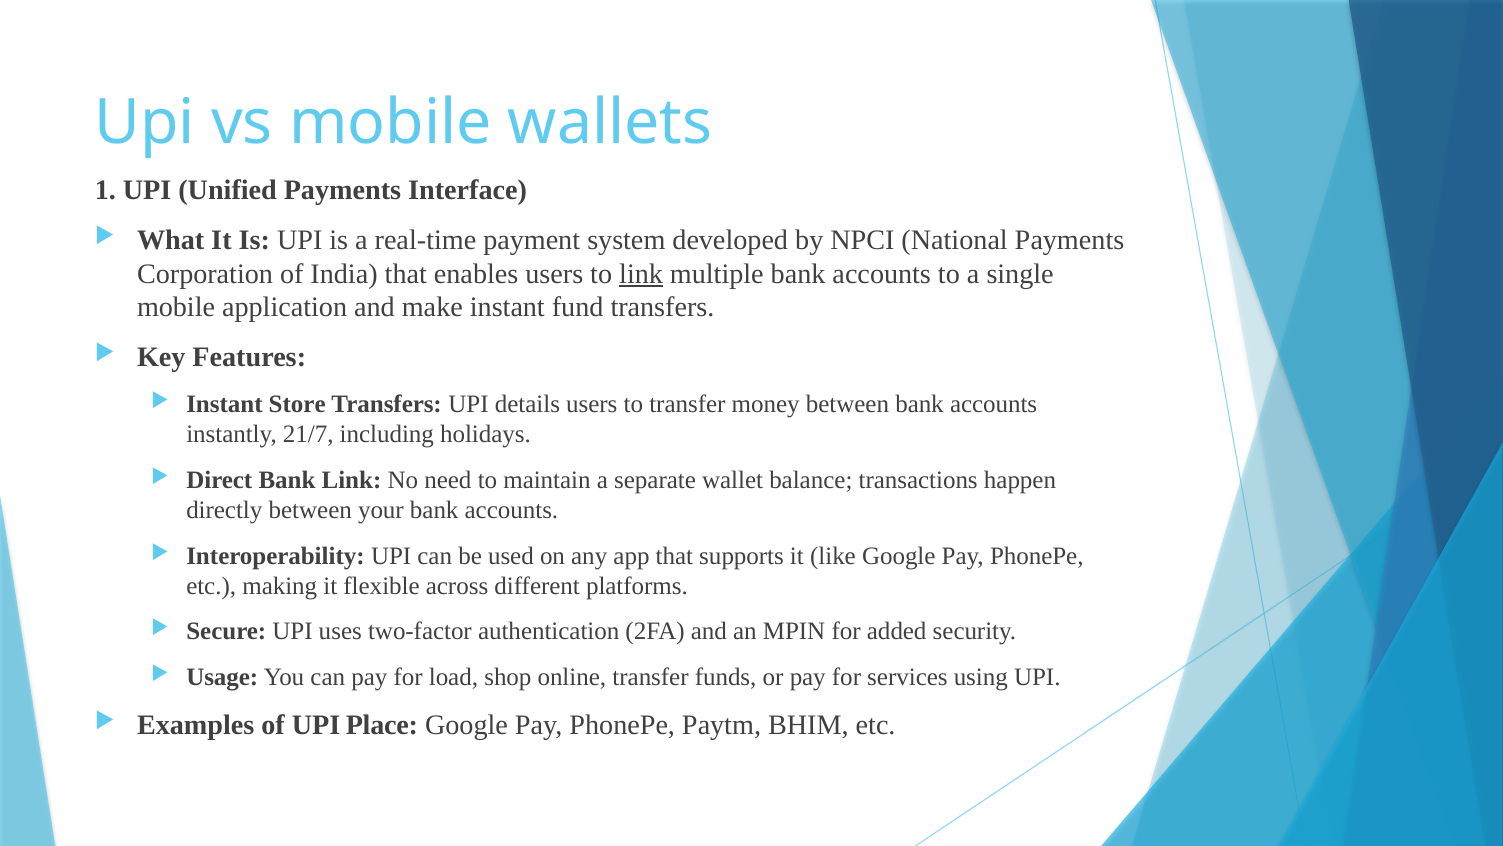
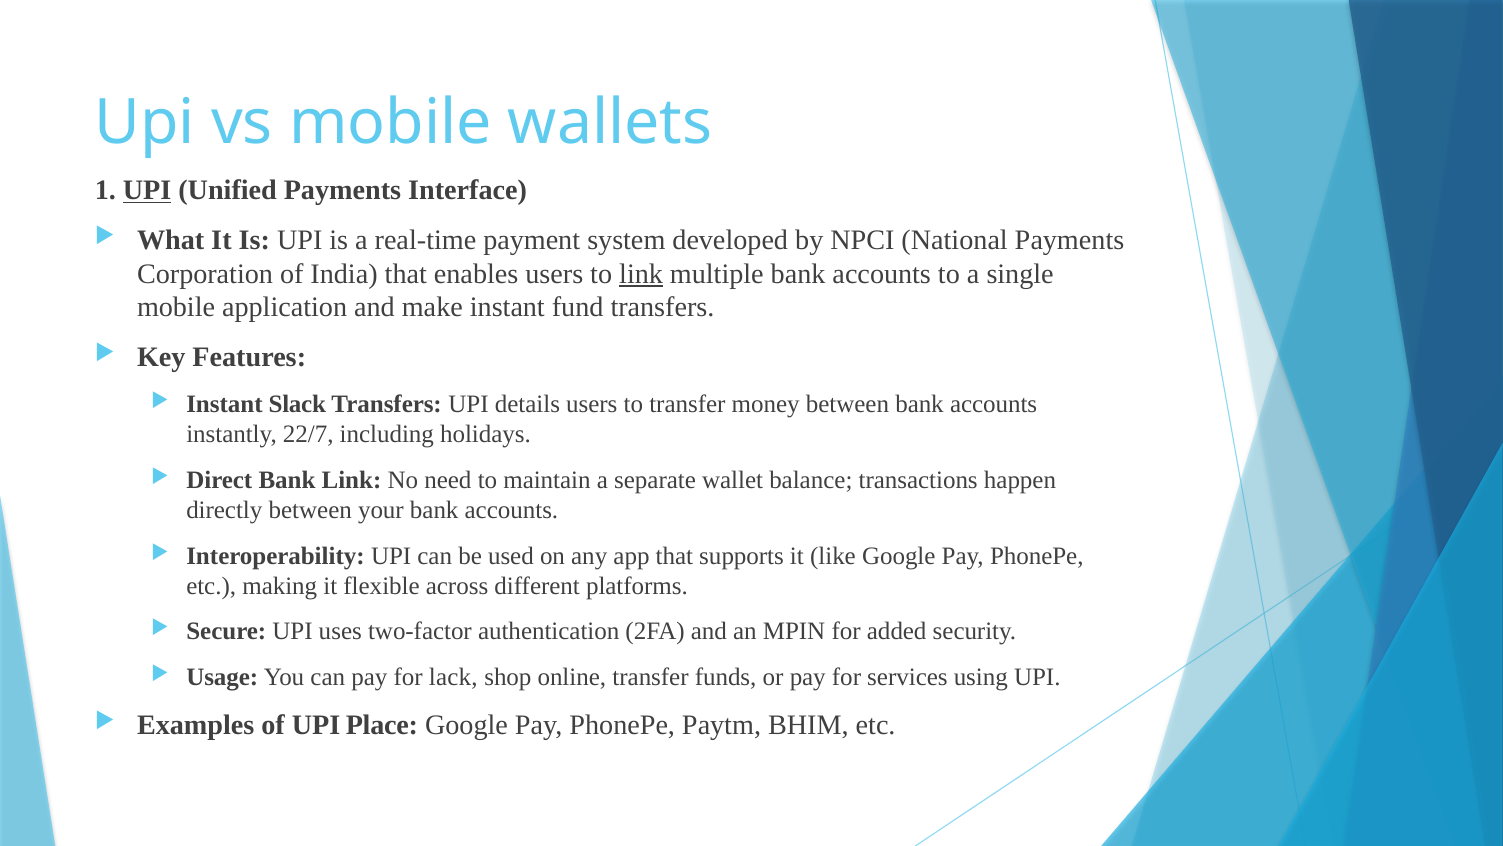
UPI underline: none -> present (147, 190)
Store: Store -> Slack (297, 404)
21/7: 21/7 -> 22/7 (308, 434)
load: load -> lack (453, 677)
